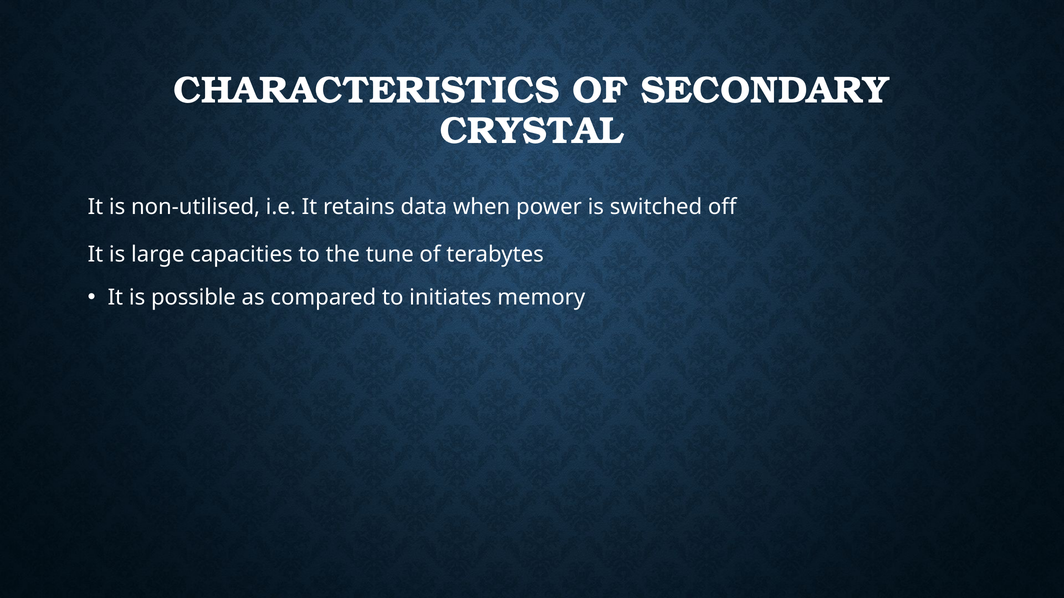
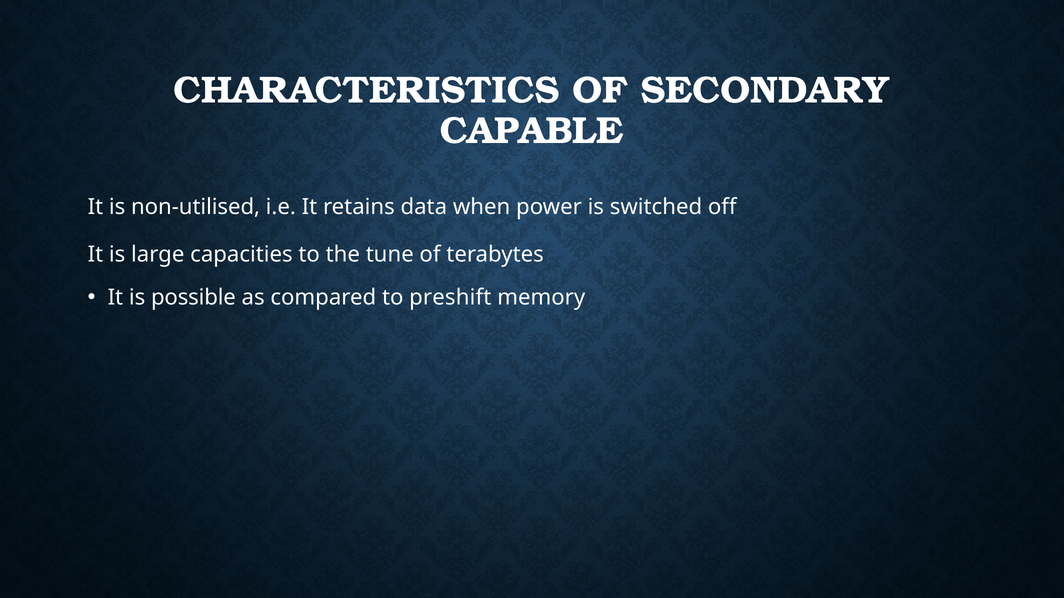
CRYSTAL: CRYSTAL -> CAPABLE (532, 131)
initiates: initiates -> preshift (450, 298)
